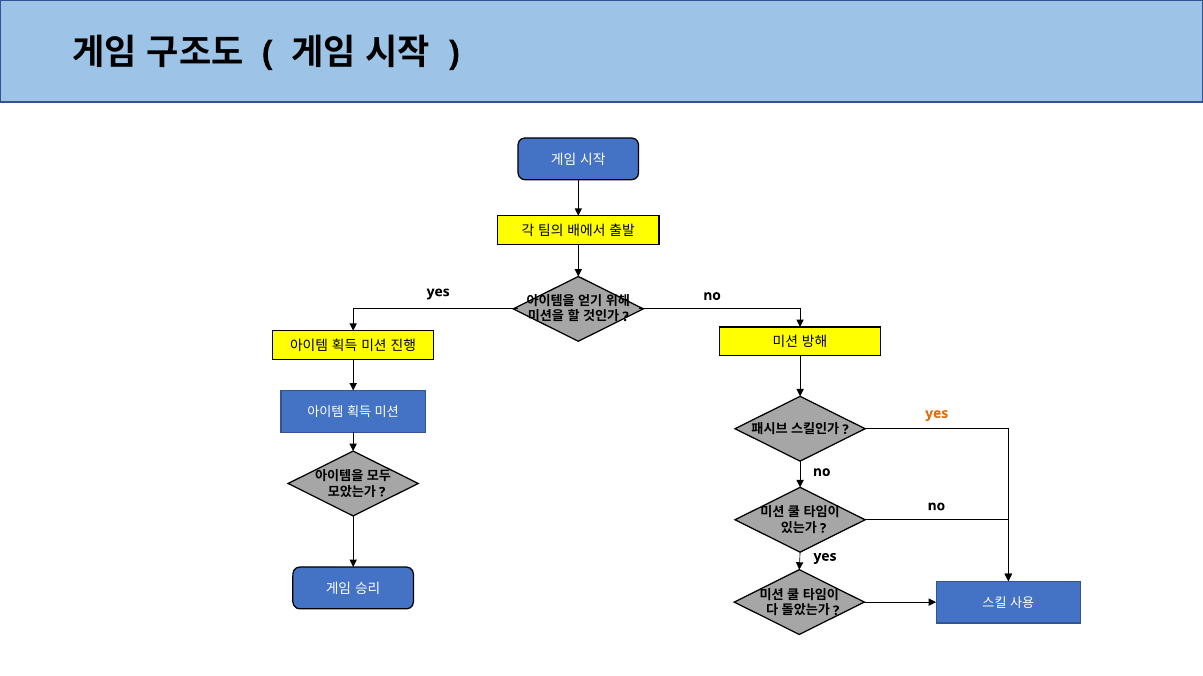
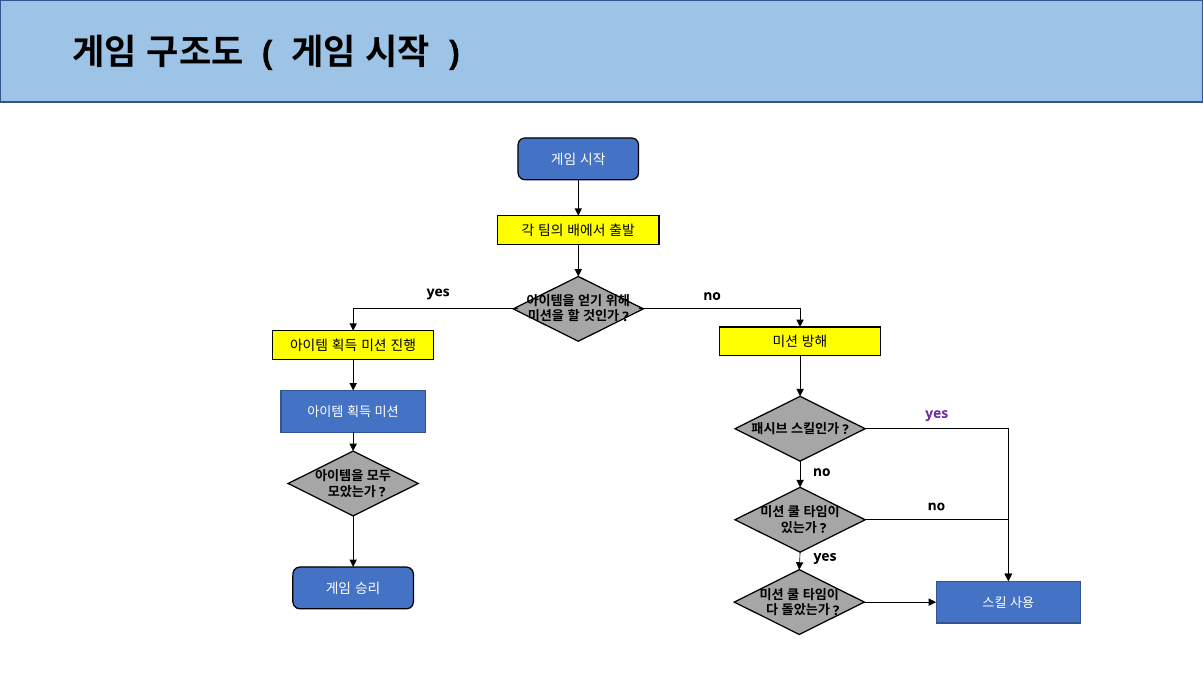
yes colour: orange -> purple (937, 414)
